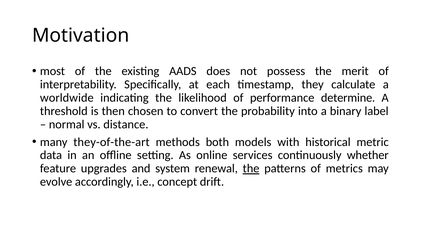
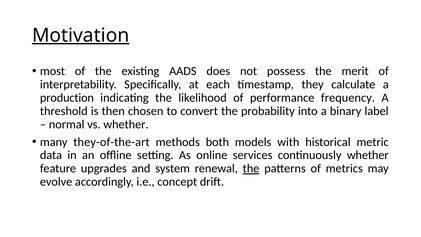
Motivation underline: none -> present (81, 35)
worldwide: worldwide -> production (67, 98)
determine: determine -> frequency (348, 98)
vs distance: distance -> whether (126, 124)
